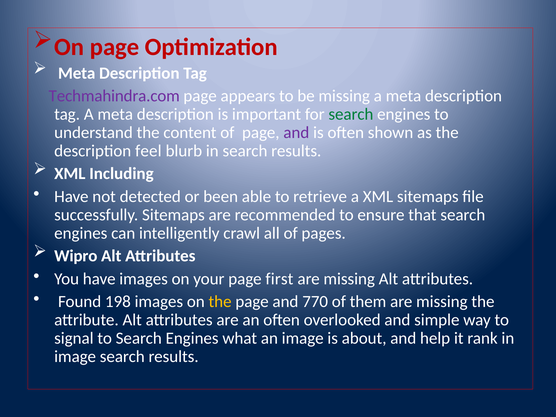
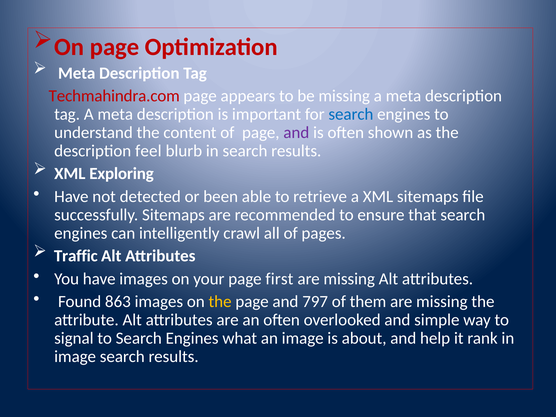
Techmahindra.com colour: purple -> red (114, 96)
search colour: green -> blue (351, 114)
Including: Including -> Exploring (122, 174)
Wipro: Wipro -> Traffic (76, 256)
198: 198 -> 863 (118, 302)
770: 770 -> 797 (315, 302)
